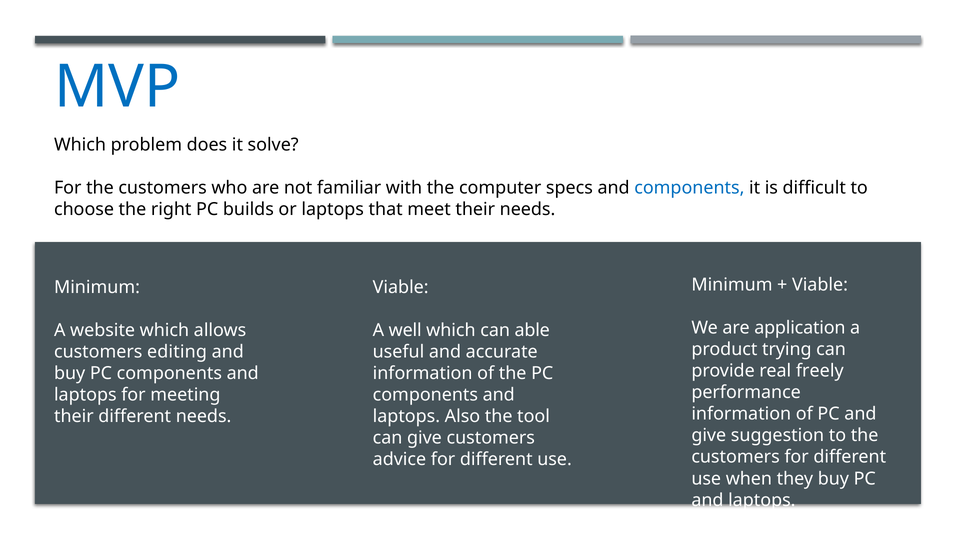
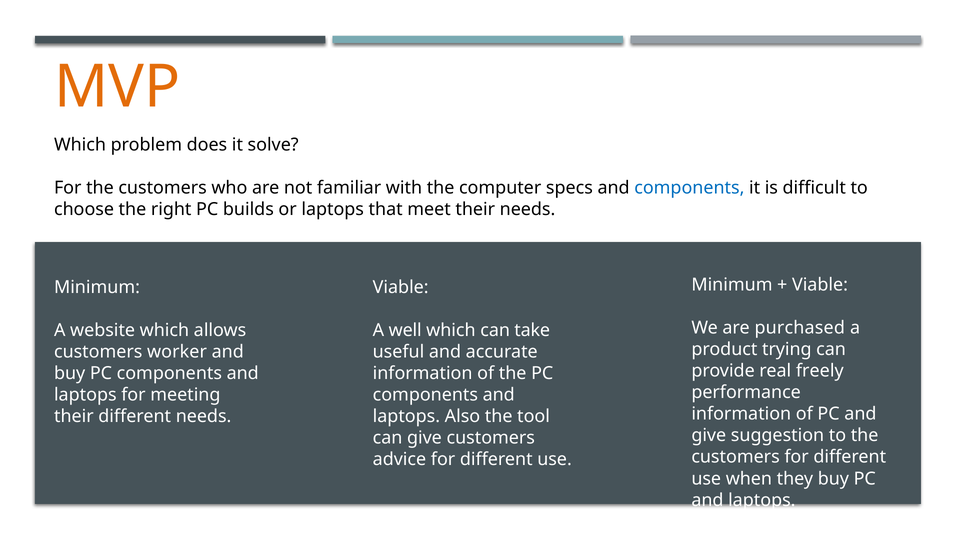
MVP colour: blue -> orange (117, 87)
application: application -> purchased (800, 328)
able: able -> take (532, 330)
editing: editing -> worker (177, 352)
